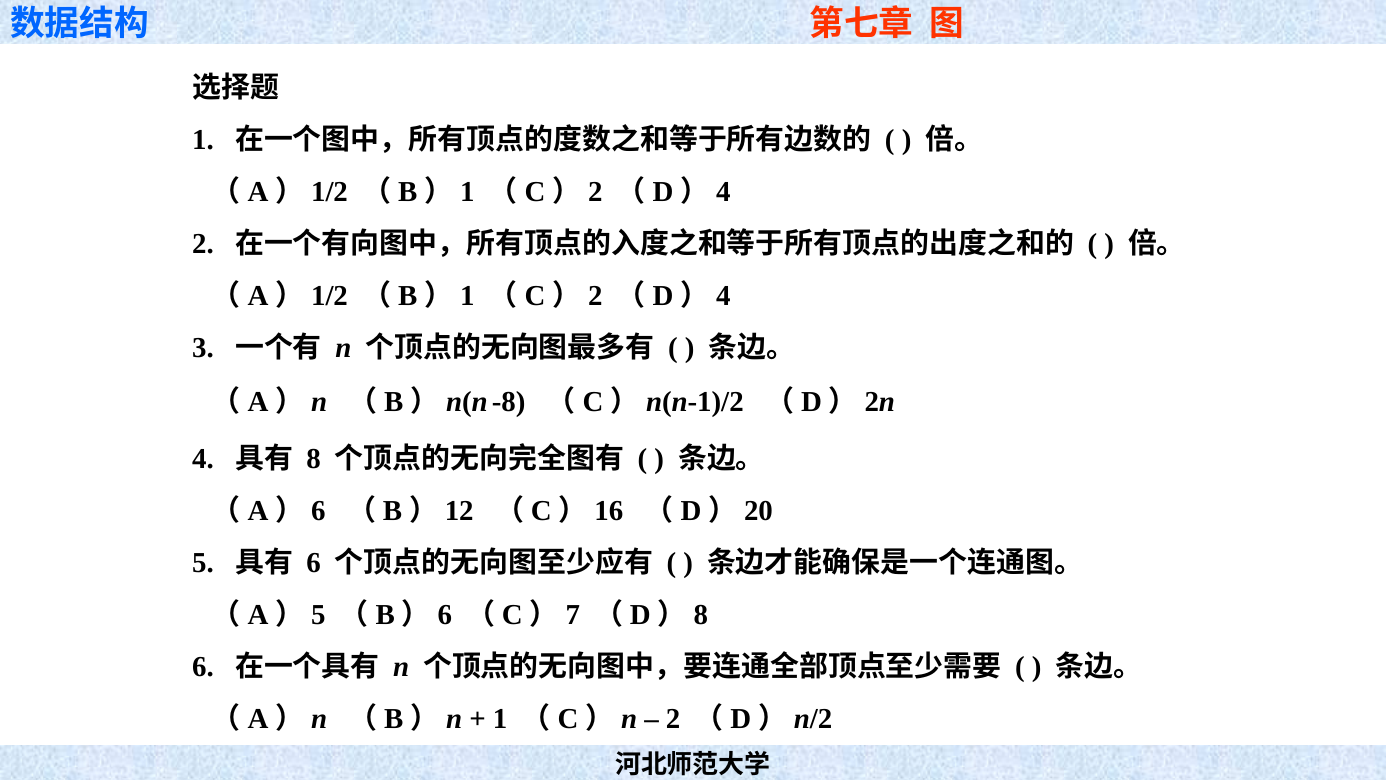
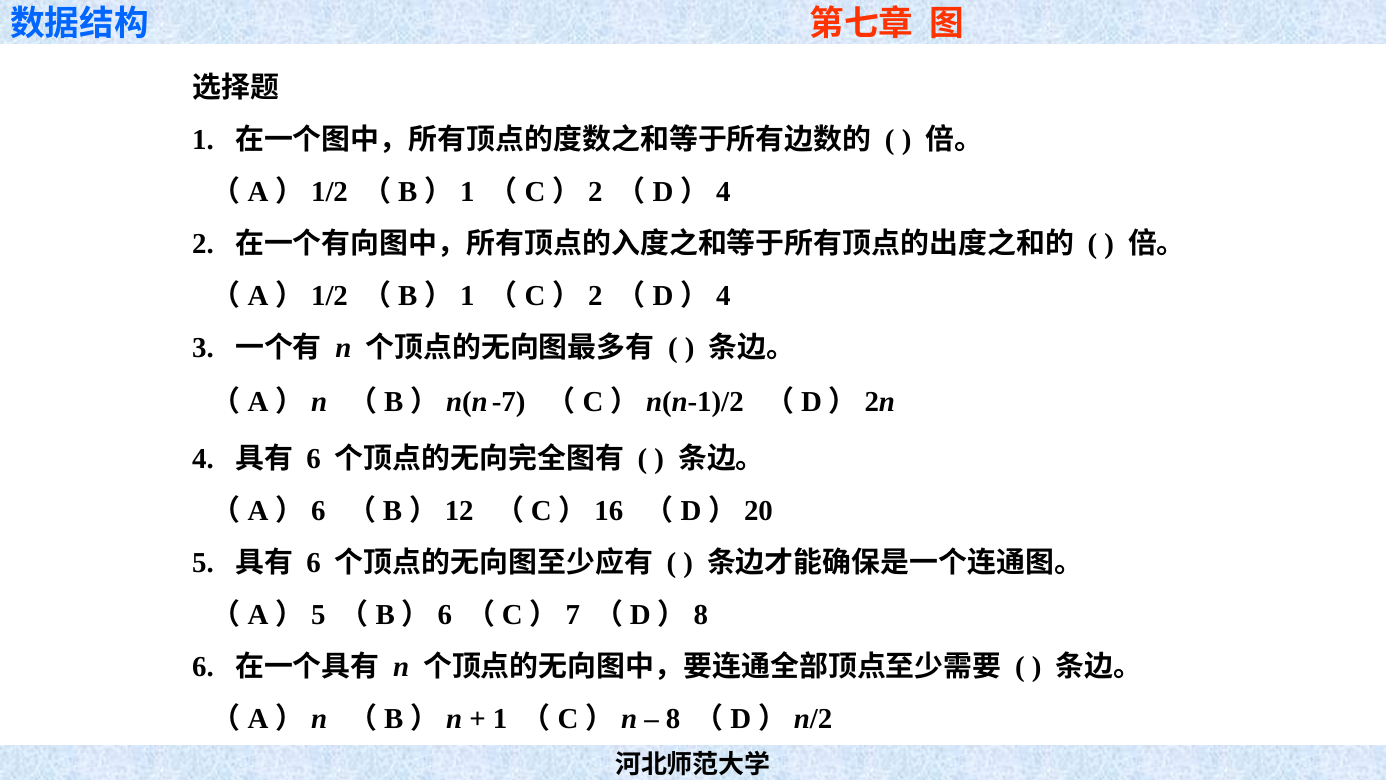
-8: -8 -> -7 (509, 402)
8: 8 -> 6 (314, 459)
2: 2 -> 8 (673, 719)
